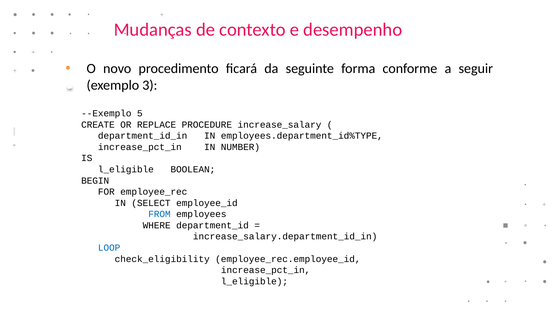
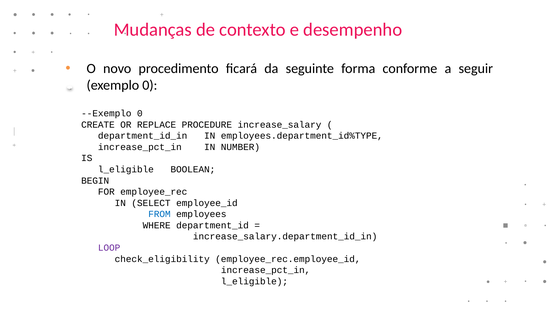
exemplo 3: 3 -> 0 (150, 85)
--Exemplo 5: 5 -> 0 (140, 113)
LOOP colour: blue -> purple (109, 248)
